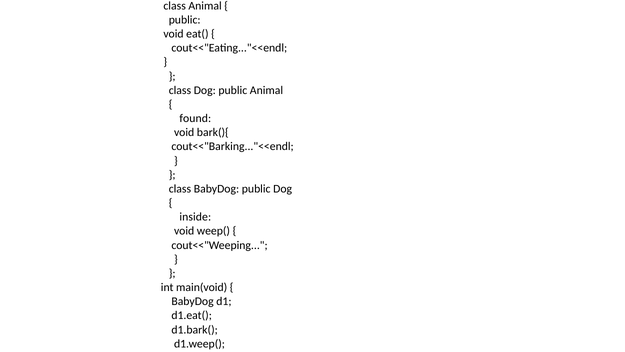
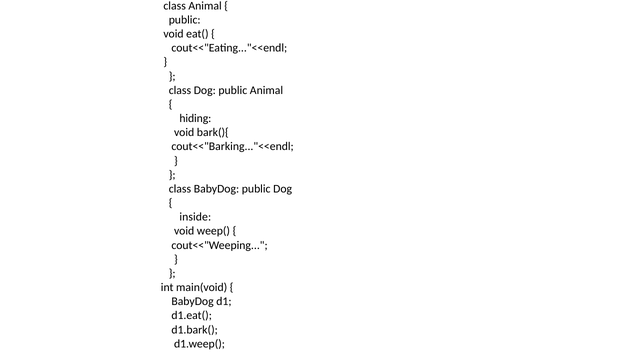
found: found -> hiding (195, 118)
